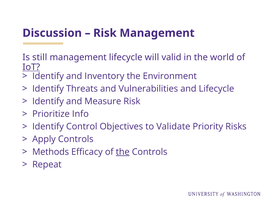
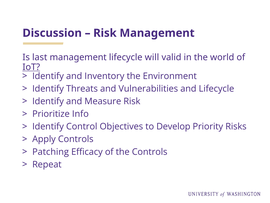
still: still -> last (40, 57)
Validate: Validate -> Develop (173, 126)
Methods: Methods -> Patching (51, 151)
the underline: present -> none (123, 151)
